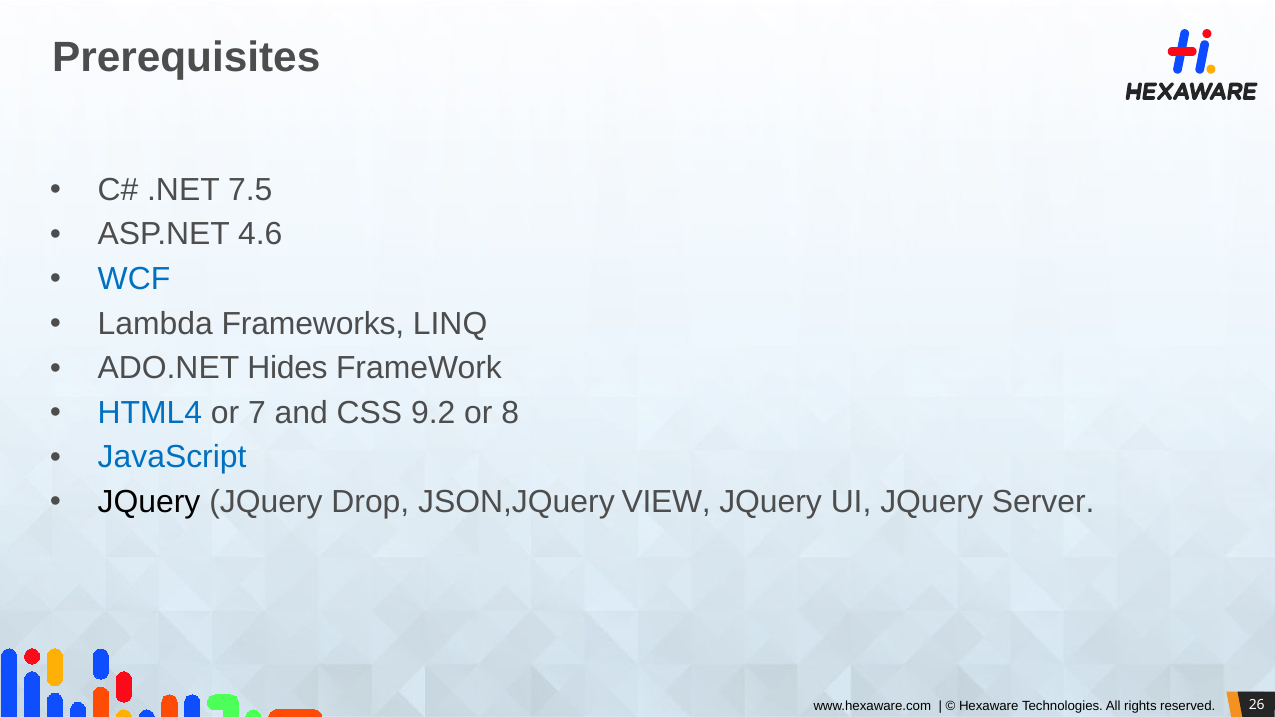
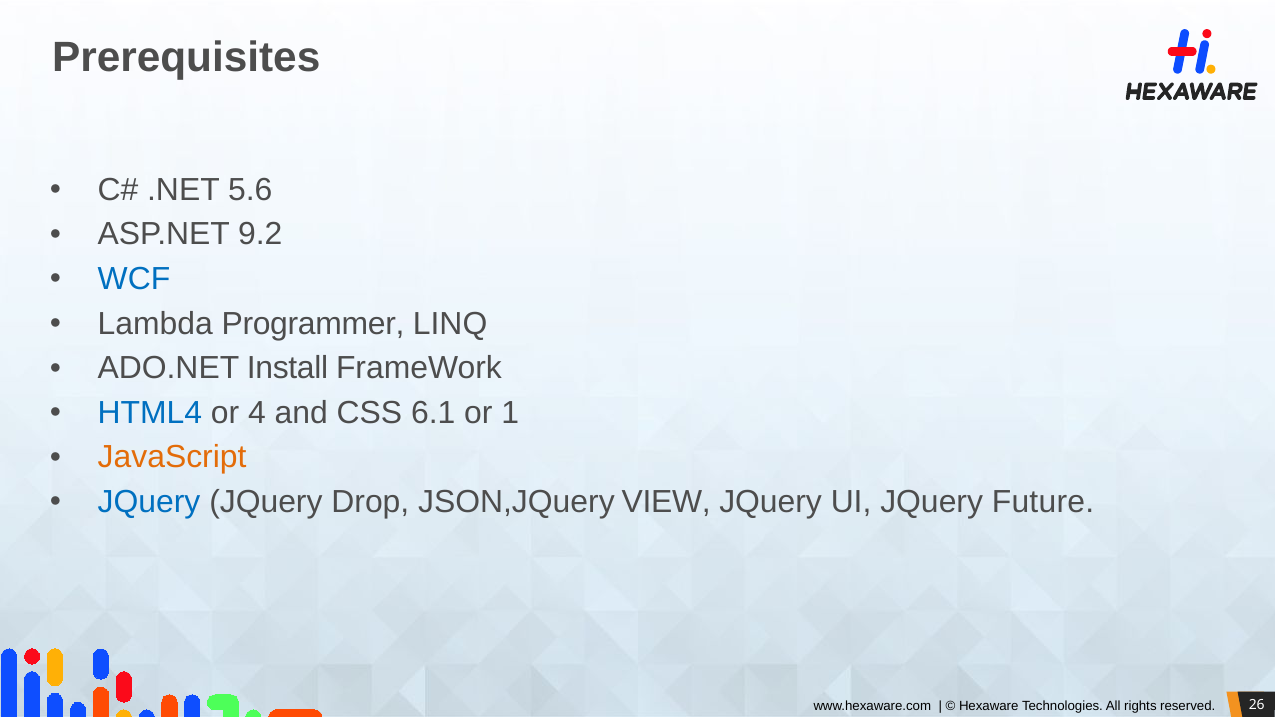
7.5: 7.5 -> 5.6 (250, 190)
4.6: 4.6 -> 9.2 (260, 234)
Frameworks: Frameworks -> Programmer (313, 324)
Hides: Hides -> Install (288, 368)
7: 7 -> 4 (257, 413)
9.2: 9.2 -> 6.1 (433, 413)
8: 8 -> 1 (510, 413)
JavaScript colour: blue -> orange (172, 457)
JQuery colour: black -> blue (149, 502)
Server: Server -> Future (1043, 502)
